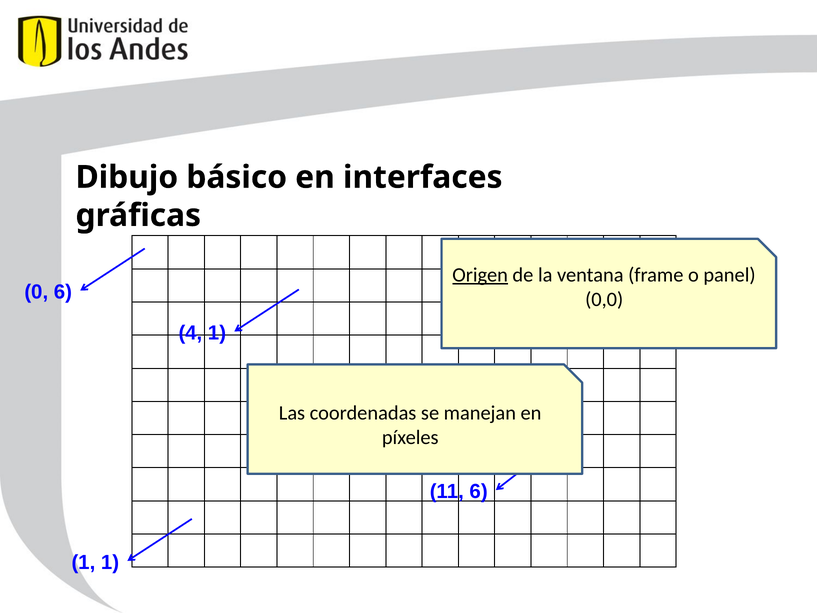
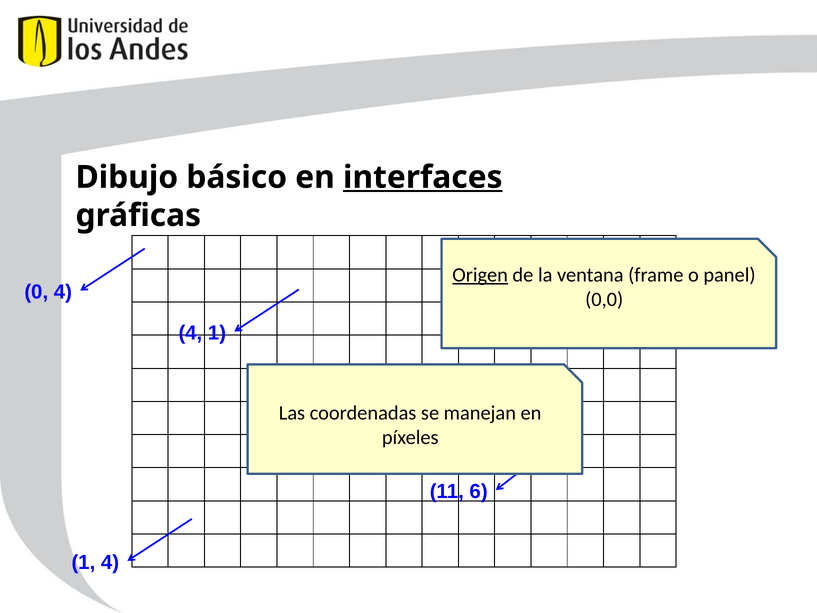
interfaces underline: none -> present (423, 177)
0 6: 6 -> 4 (63, 292)
1: 1 -> 4 (110, 562)
